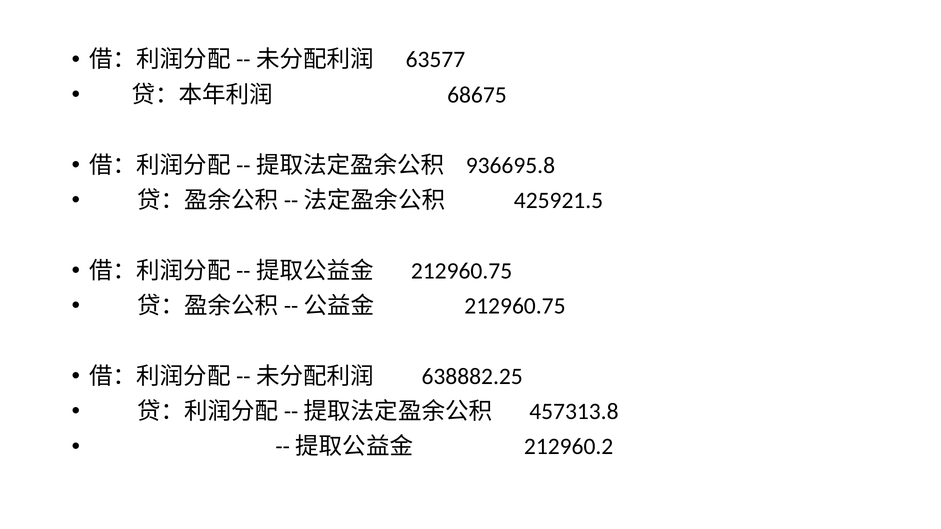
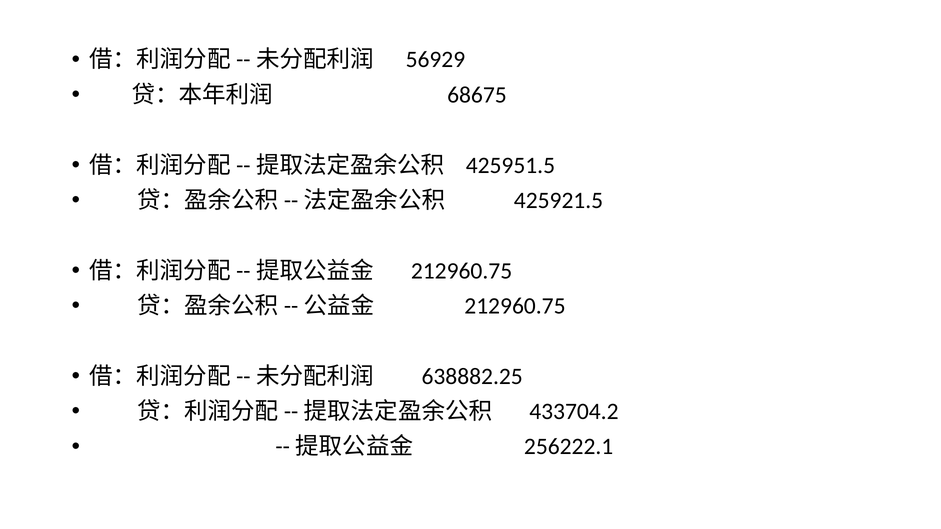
63577: 63577 -> 56929 (435, 60)
936695.8: 936695.8 -> 425951.5 (510, 165)
457313.8: 457313.8 -> 433704.2 (574, 412)
212960.2: 212960.2 -> 256222.1 (569, 447)
